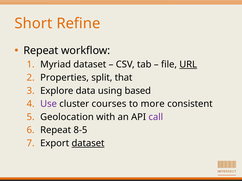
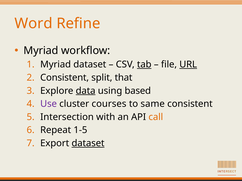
Short: Short -> Word (34, 23)
Repeat: Repeat -> Myriad (41, 51)
tab underline: none -> present (144, 65)
Properties: Properties -> Consistent (65, 78)
data underline: none -> present (86, 91)
more: more -> same (153, 104)
Geolocation: Geolocation -> Intersection (67, 117)
call colour: purple -> orange (156, 117)
8-5: 8-5 -> 1-5 (80, 130)
